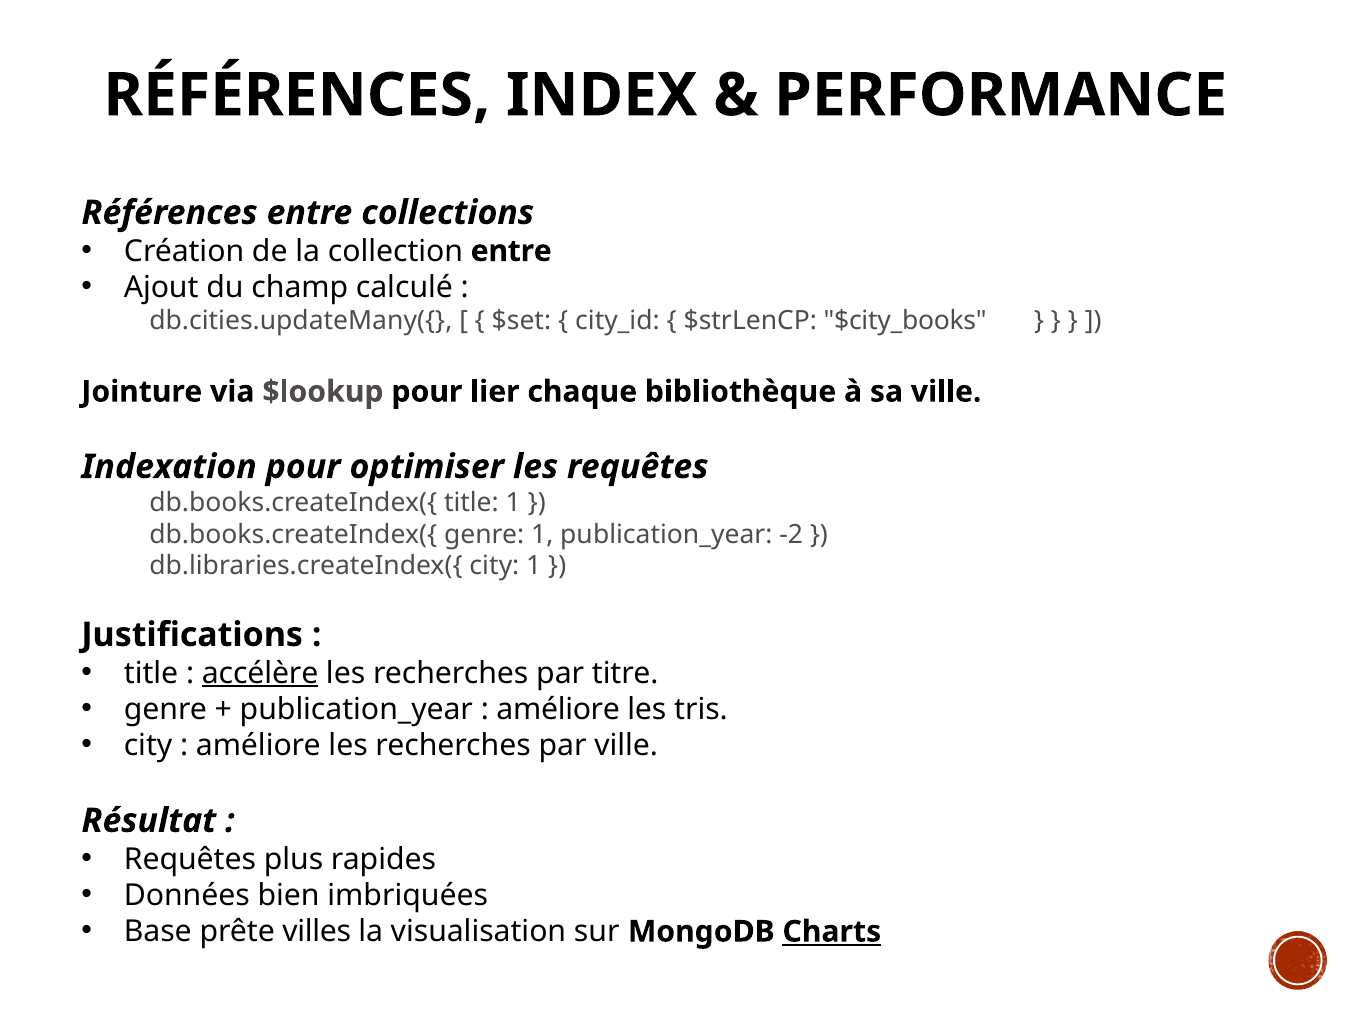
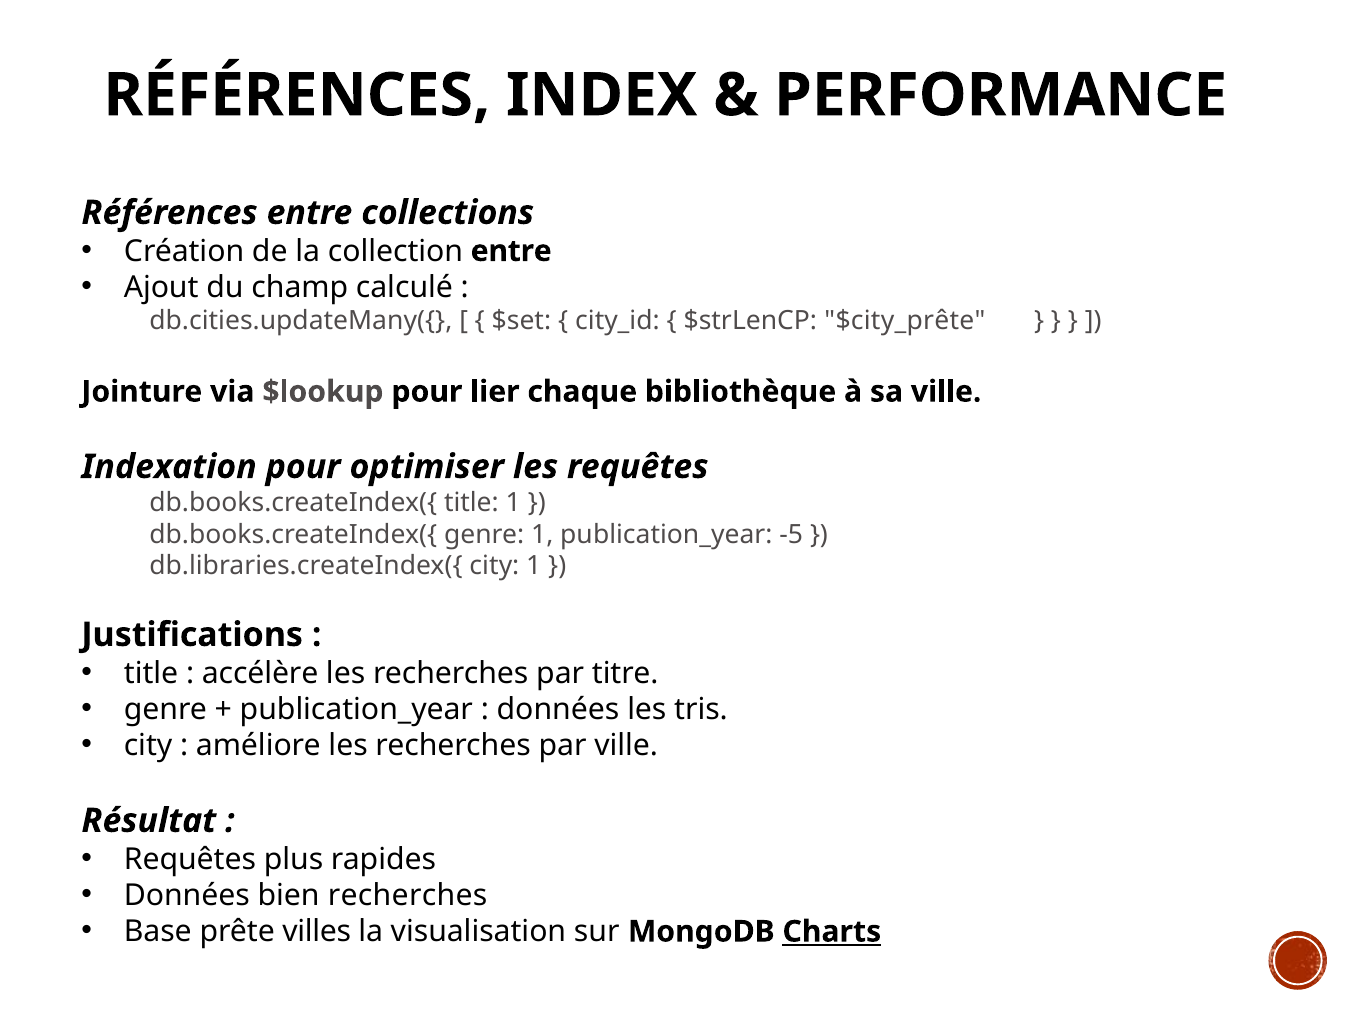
$city_books: $city_books -> $city_prête (905, 321)
-2: -2 -> -5 (791, 534)
accélère underline: present -> none (260, 673)
améliore: améliore -> données (558, 709)
bien imbriquées: imbriquées -> recherches (408, 895)
